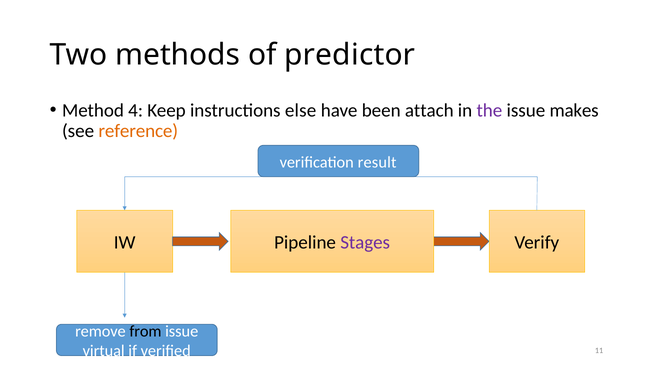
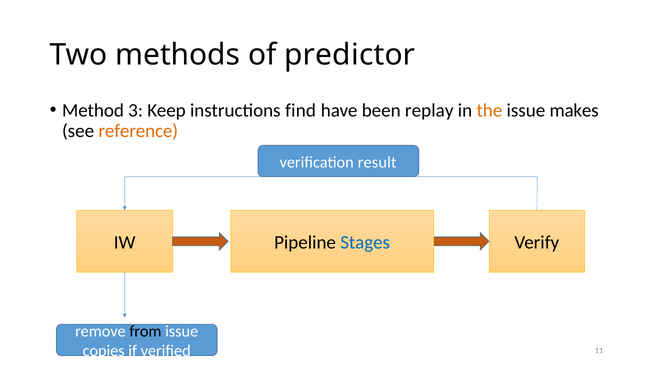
4: 4 -> 3 (136, 110)
else: else -> find (301, 110)
attach: attach -> replay (429, 110)
the colour: purple -> orange (489, 110)
Stages colour: purple -> blue (365, 243)
virtual: virtual -> copies (104, 351)
